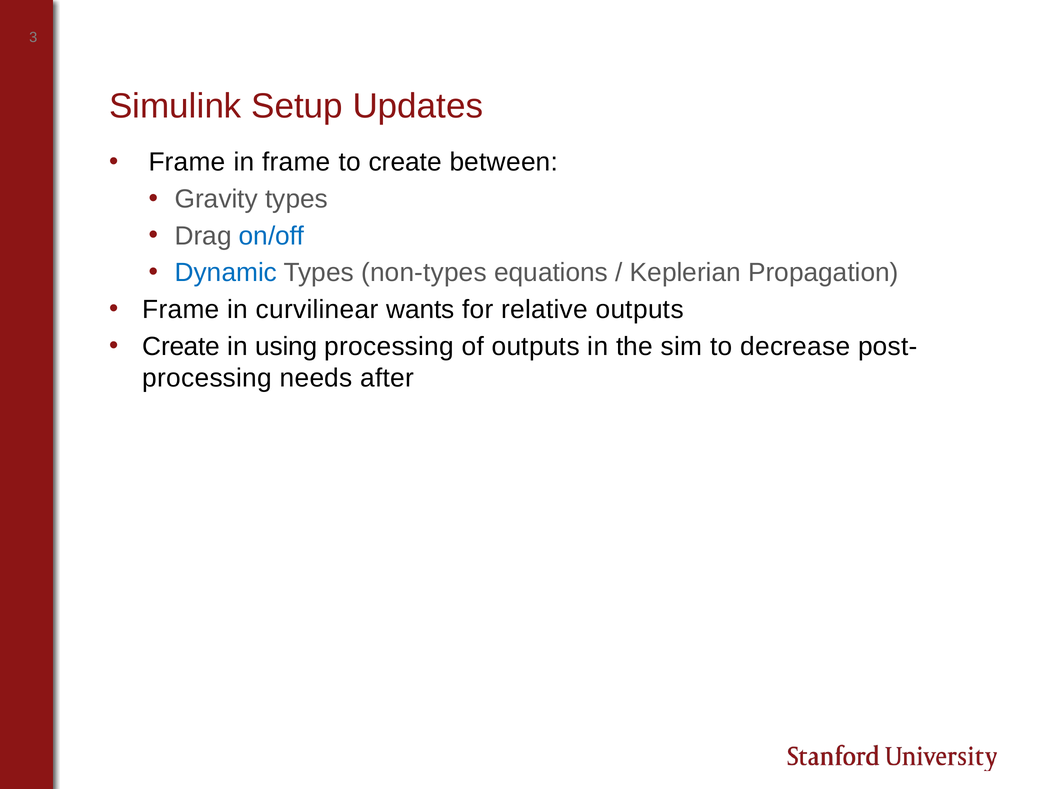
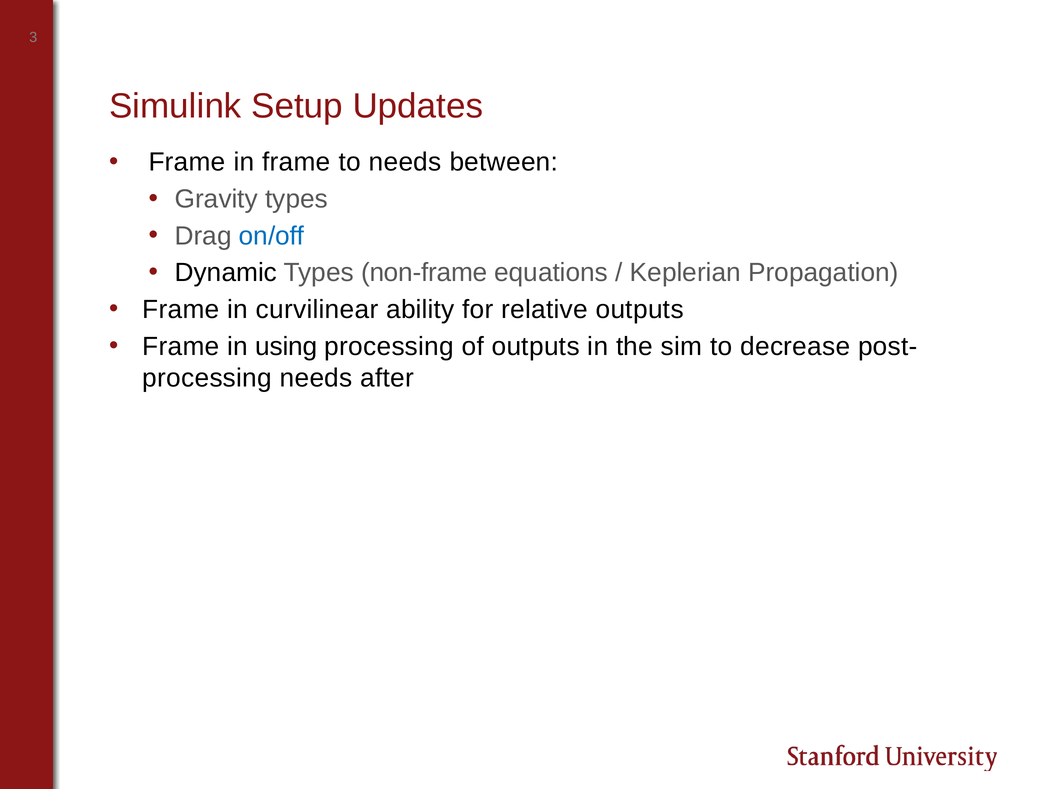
to create: create -> needs (405, 162)
Dynamic colour: blue -> black (226, 273)
non-types: non-types -> non-frame (424, 273)
wants: wants -> ability (420, 310)
Create: Create -> Frame (181, 346)
